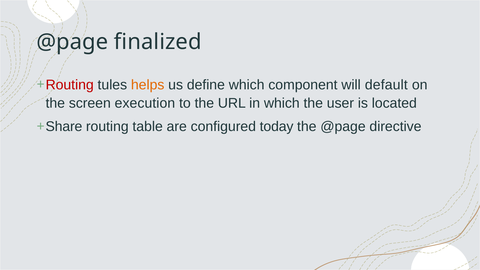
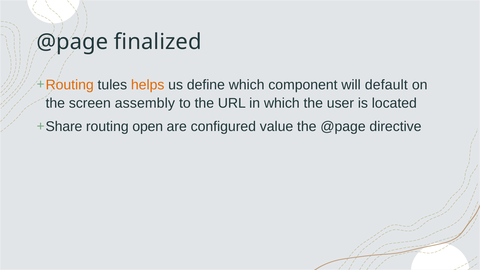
Routing colour: red -> orange (70, 85)
execution: execution -> assembly (145, 103)
table: table -> open (148, 127)
today: today -> value (277, 127)
